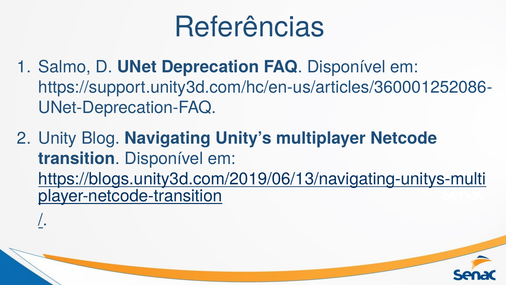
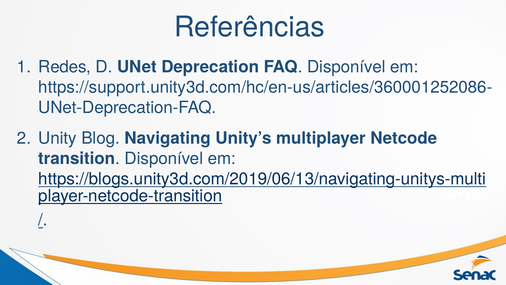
Salmo: Salmo -> Redes (65, 67)
